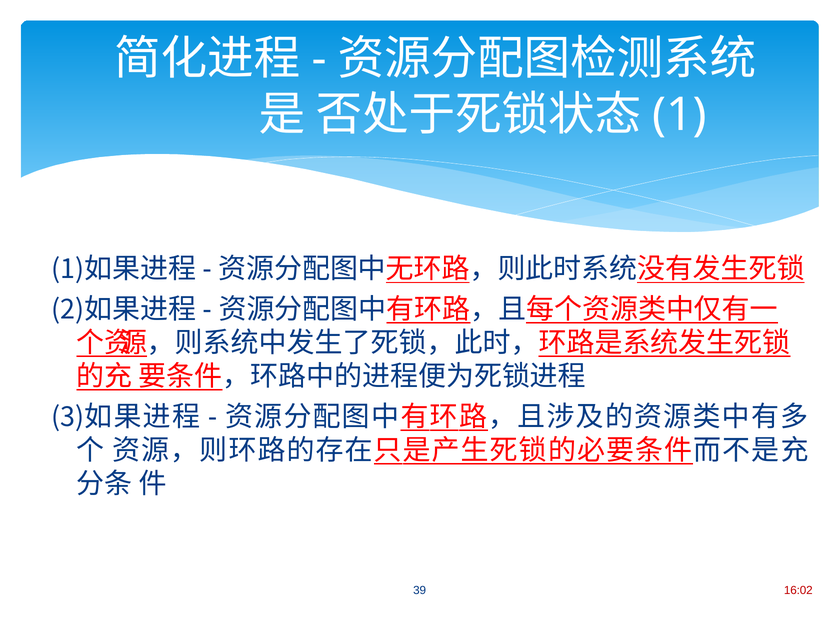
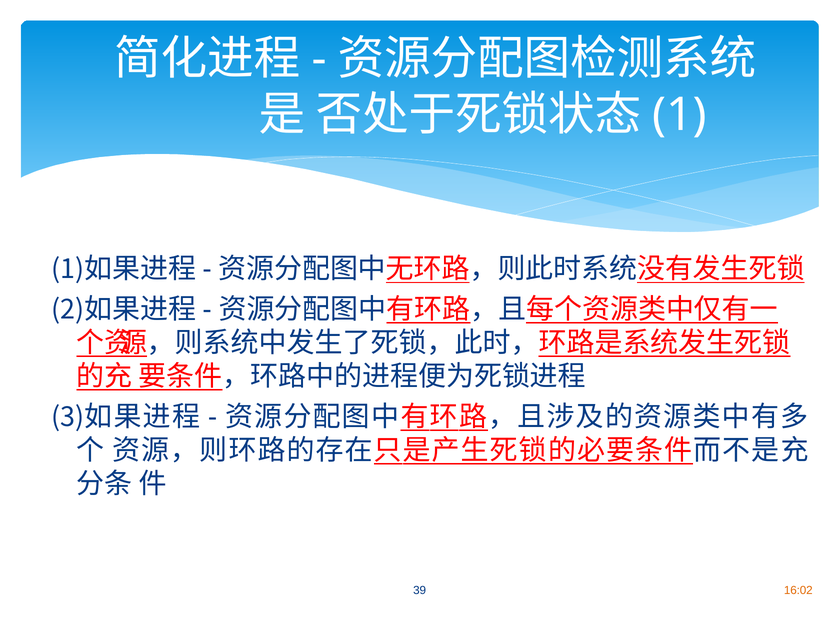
16:02 colour: red -> orange (798, 591)
